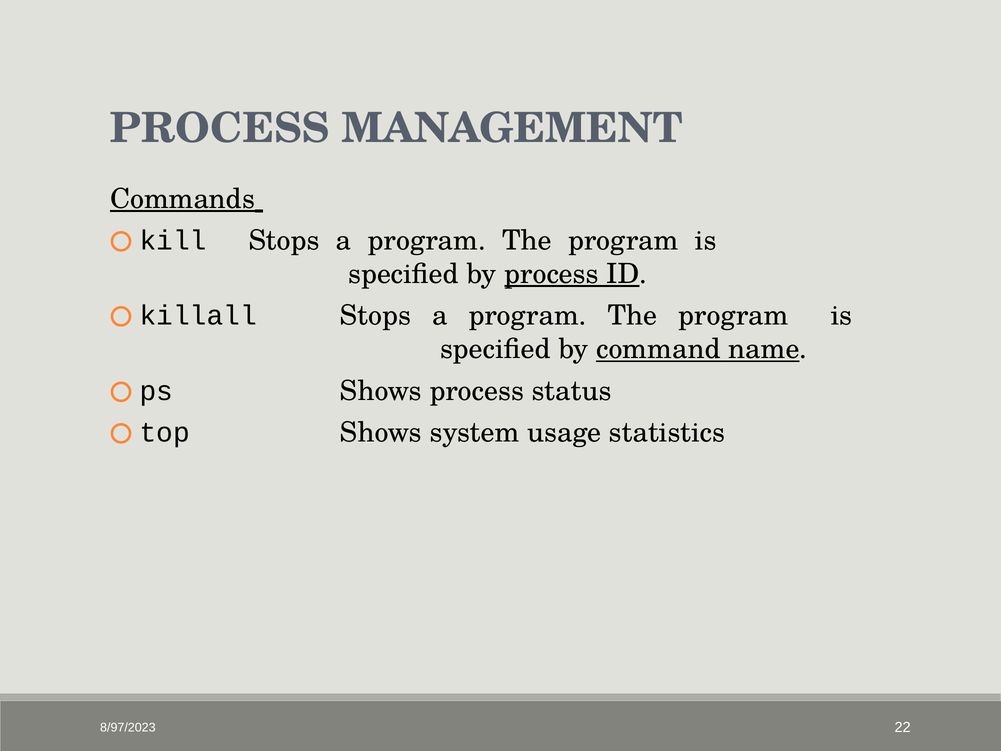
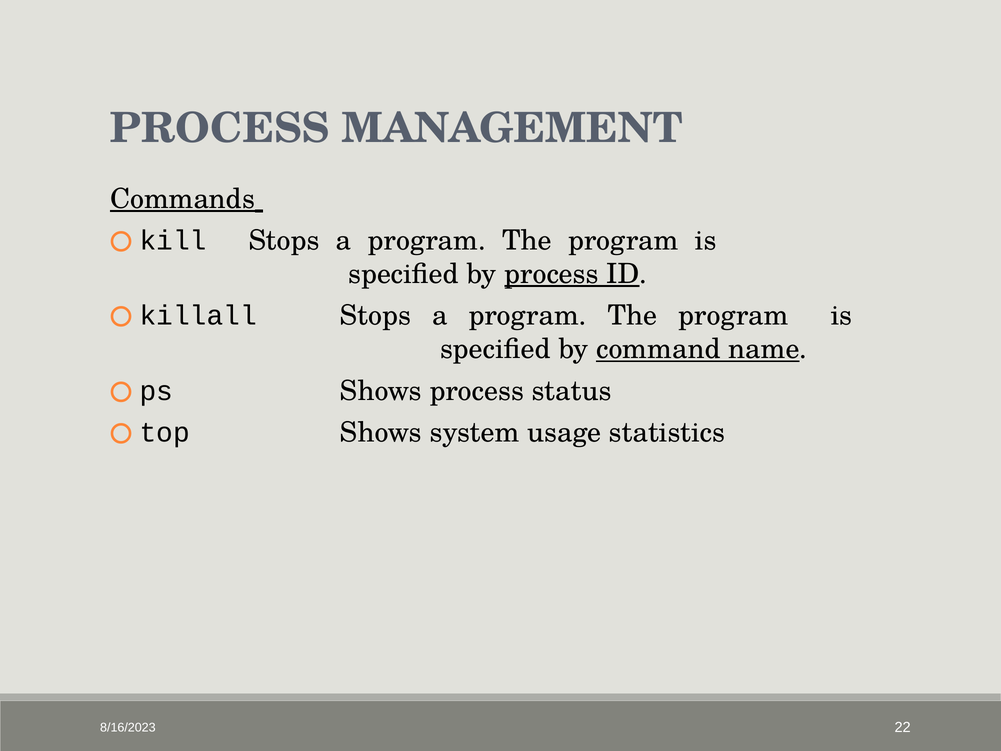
8/97/2023: 8/97/2023 -> 8/16/2023 (128, 727)
